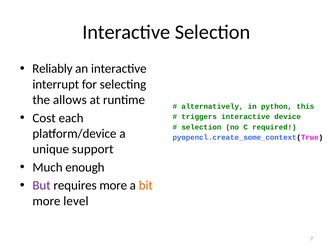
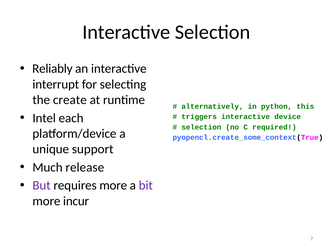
allows: allows -> create (70, 100)
Cost: Cost -> Intel (44, 118)
enough: enough -> release (85, 167)
bit colour: orange -> purple (146, 185)
level: level -> incur (76, 201)
